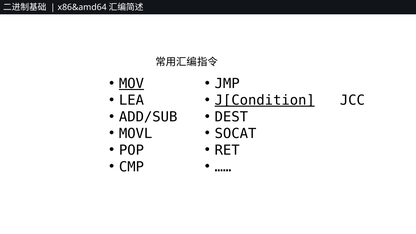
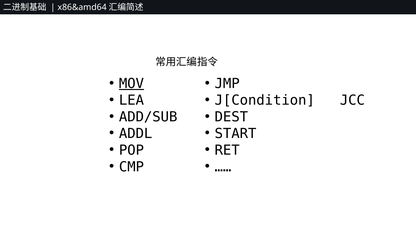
J[Condition underline: present -> none (265, 100)
MOVL: MOVL -> ADDL (136, 133)
SOCAT: SOCAT -> START (236, 133)
